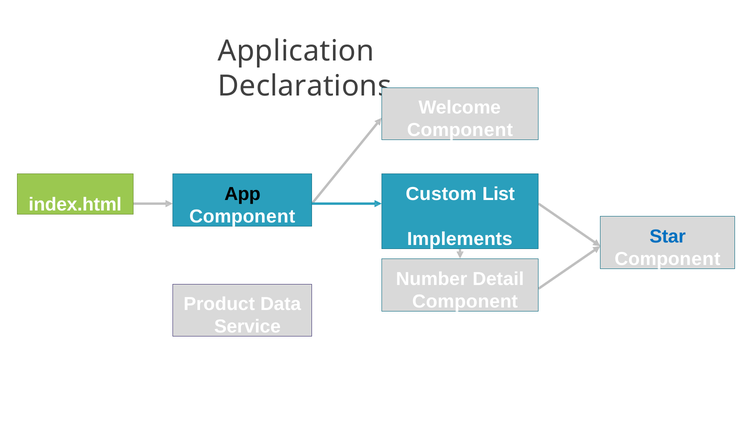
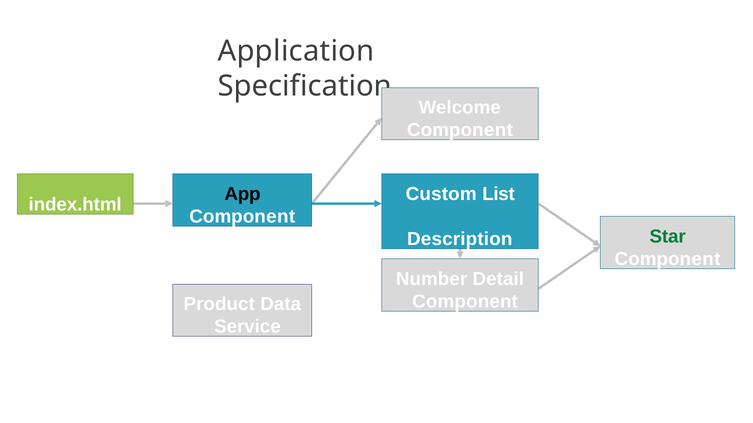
Declarations: Declarations -> Specification (305, 86)
Star colour: blue -> green (668, 237)
Implements: Implements -> Description (460, 239)
